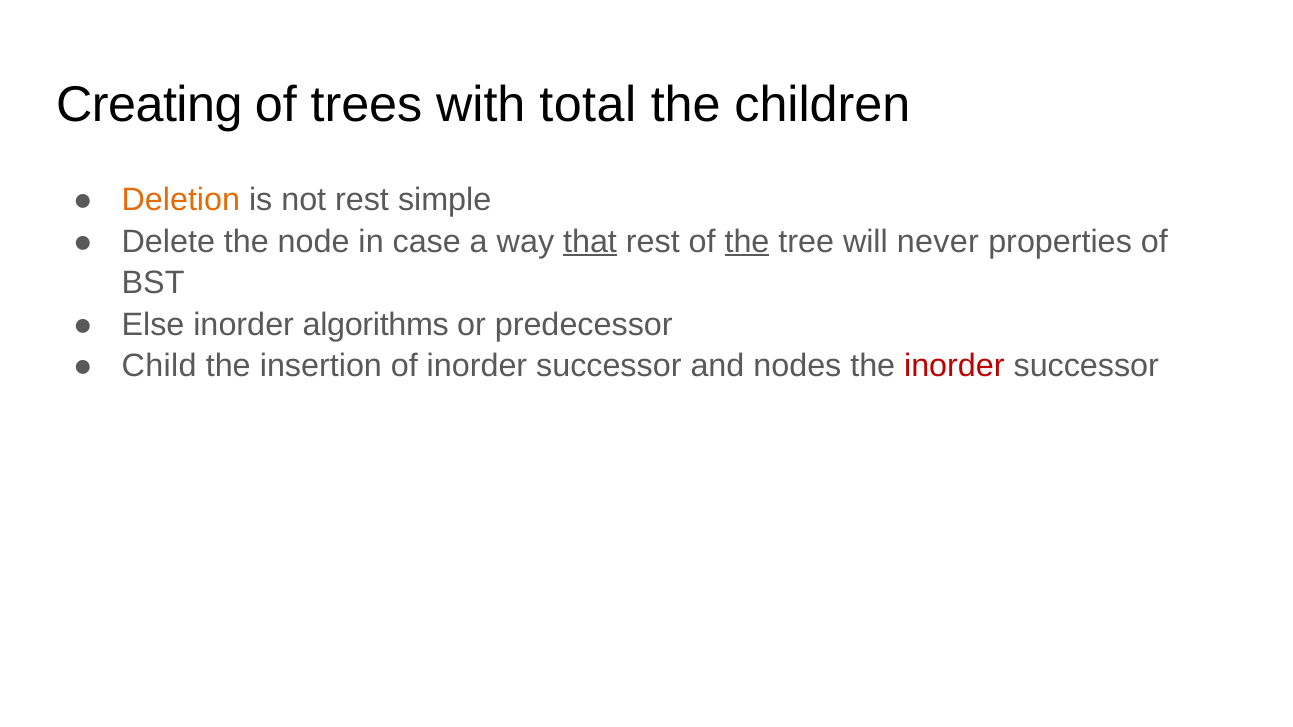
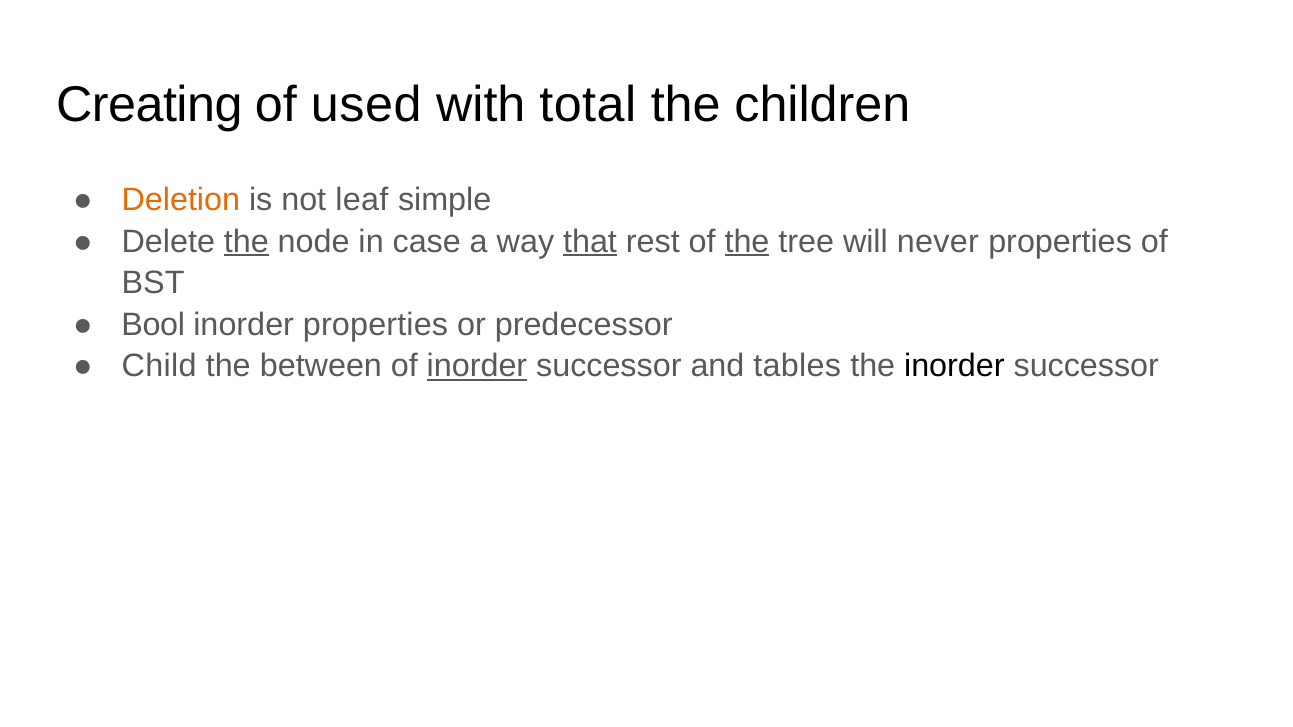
trees: trees -> used (366, 105)
not rest: rest -> leaf (362, 200)
the underline: none -> present (246, 242)
Else: Else -> Bool (153, 325)
inorder algorithms: algorithms -> properties (375, 325)
insertion: insertion -> between (321, 366)
inorder underline: none -> present (477, 366)
nodes: nodes -> tables (797, 366)
inorder colour: red -> black (954, 366)
